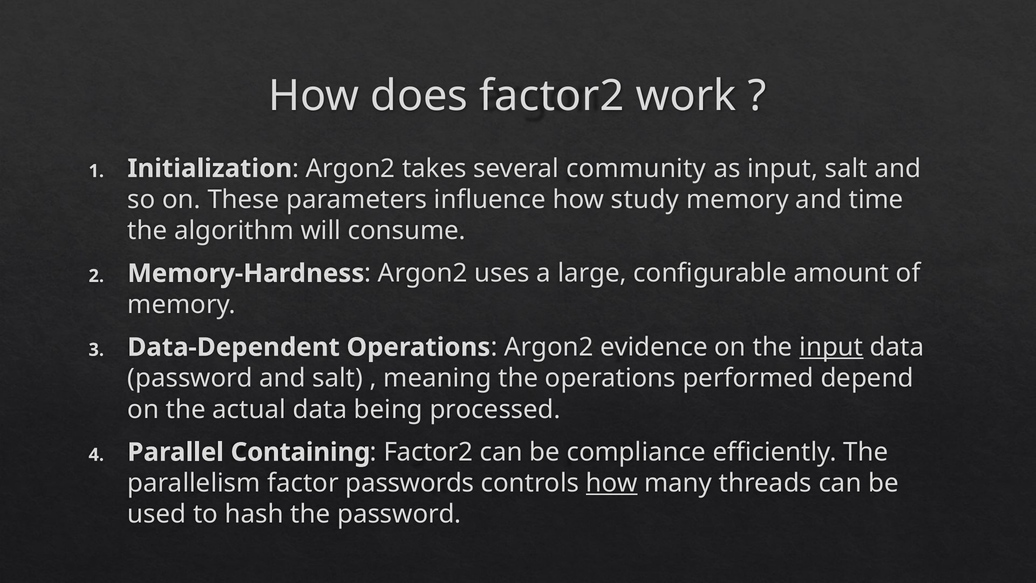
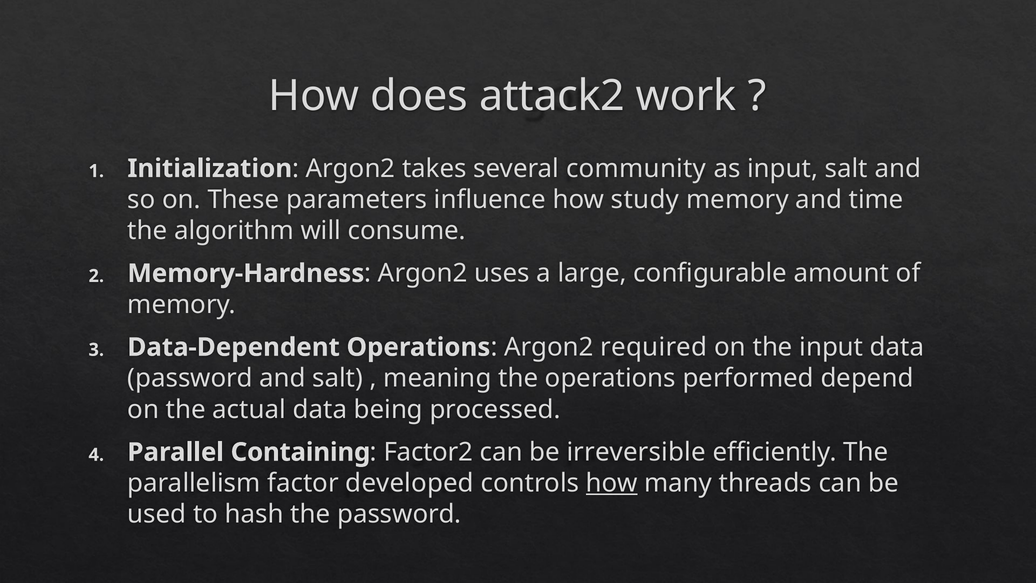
does factor2: factor2 -> attack2 (552, 96)
evidence: evidence -> required (654, 347)
input underline: present -> none (831, 347)
compliance: compliance -> irreversible (636, 452)
passwords: passwords -> developed (410, 483)
